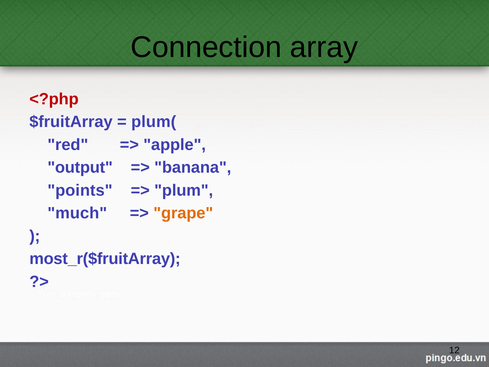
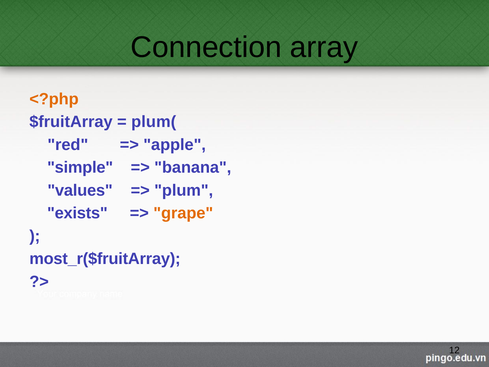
<?php colour: red -> orange (54, 99)
output: output -> simple (80, 167)
points: points -> values (80, 190)
much: much -> exists (77, 213)
